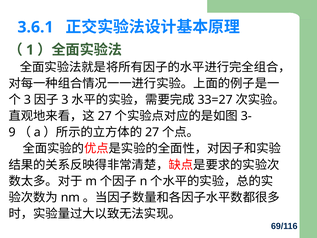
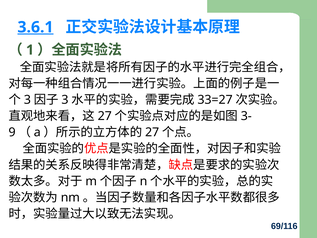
3.6.1 underline: none -> present (35, 27)
